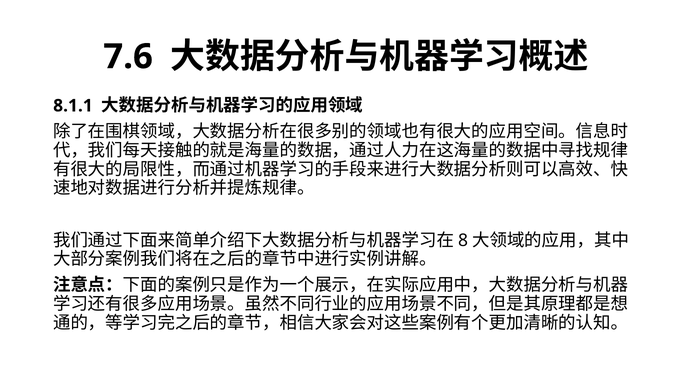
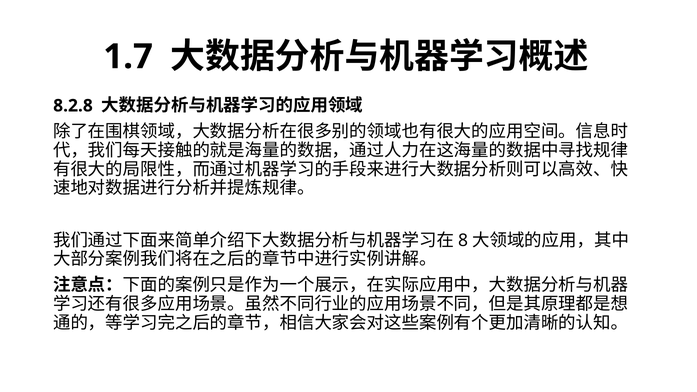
7.6: 7.6 -> 1.7 (128, 57)
8.1.1: 8.1.1 -> 8.2.8 (73, 106)
